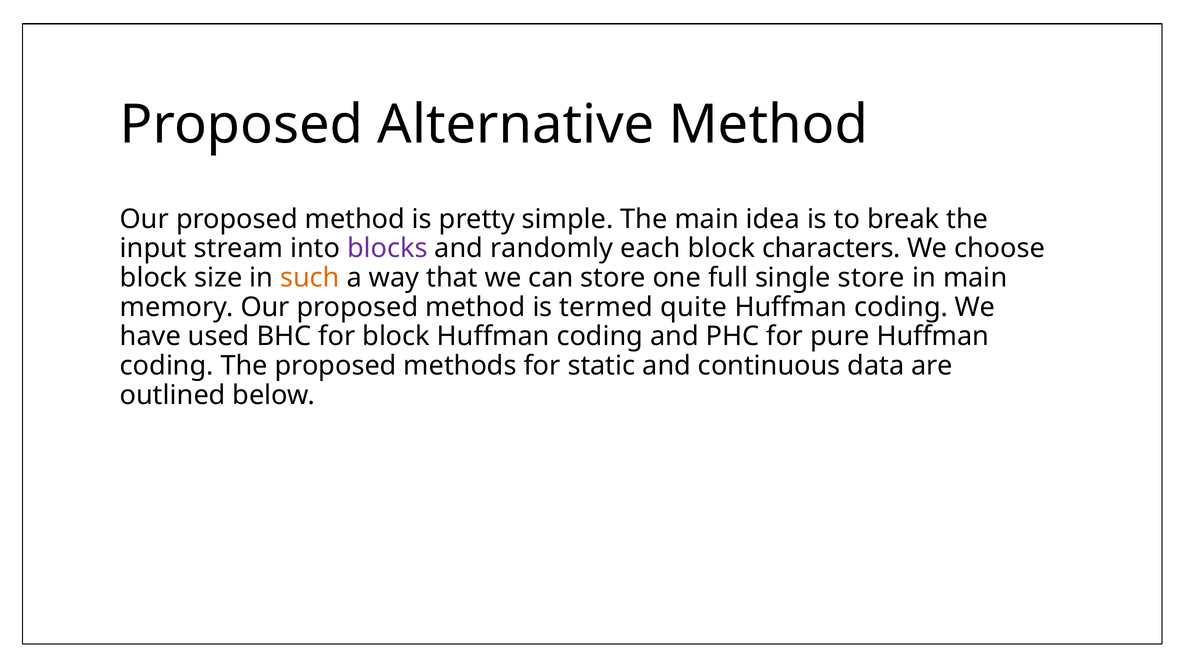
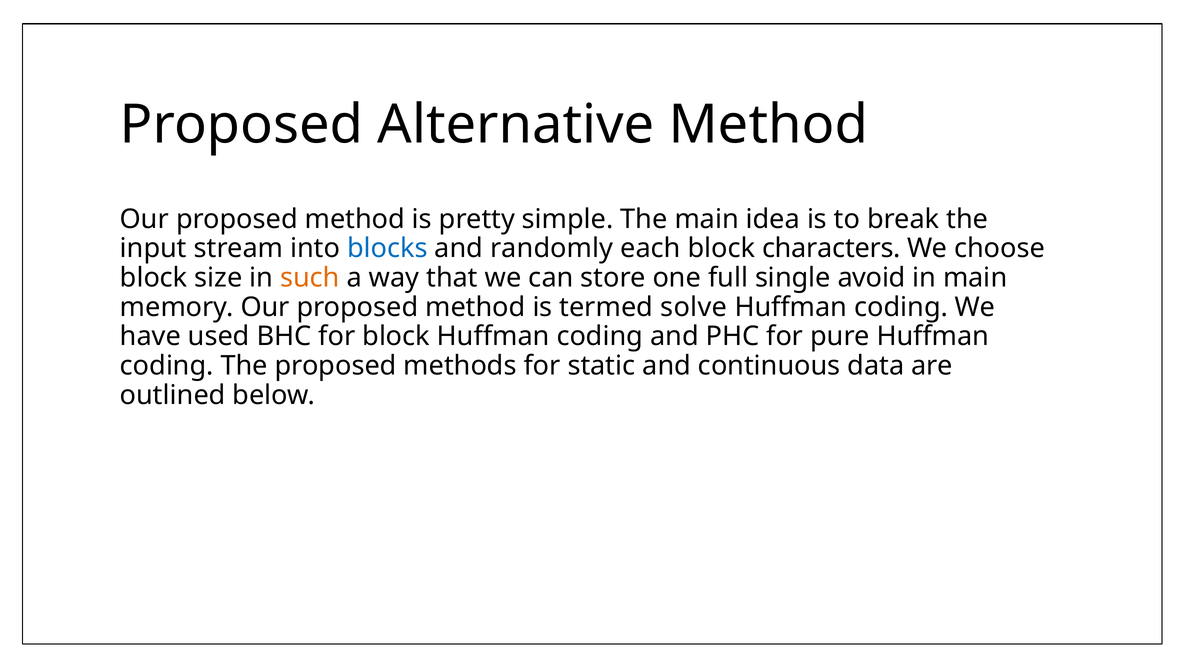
blocks colour: purple -> blue (387, 248)
single store: store -> avoid (872, 278)
quite: quite -> solve (694, 307)
